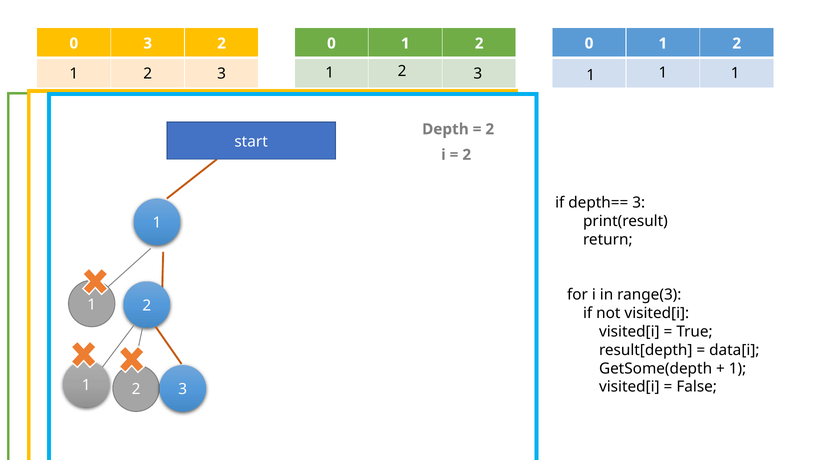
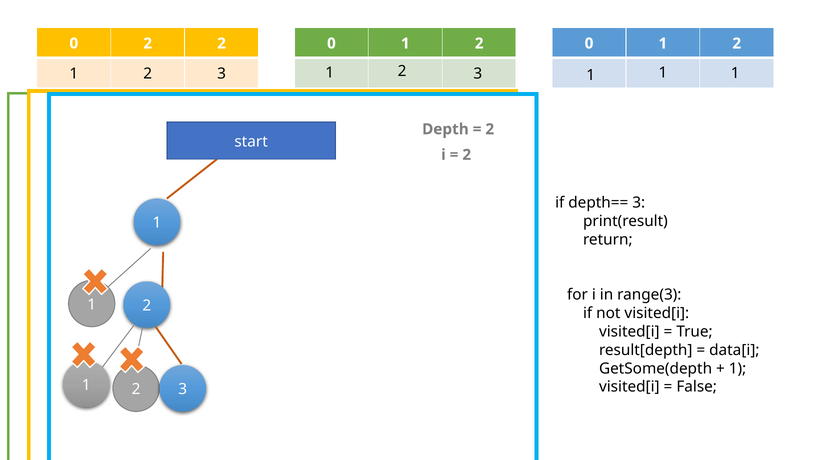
0 3: 3 -> 2 (148, 43)
